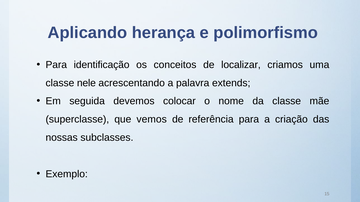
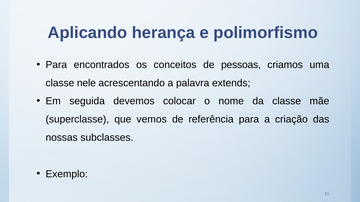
identificação: identificação -> encontrados (102, 65)
localizar: localizar -> pessoas (241, 65)
